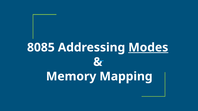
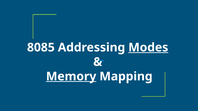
Memory underline: none -> present (71, 77)
